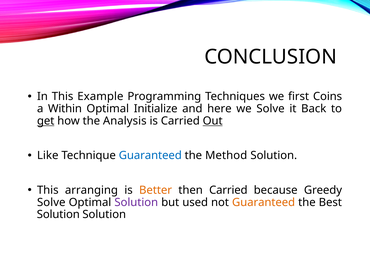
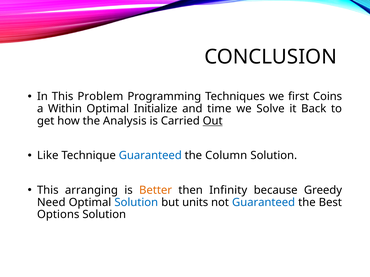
Example: Example -> Problem (100, 97)
here: here -> time (219, 109)
get underline: present -> none (46, 121)
Method: Method -> Column (226, 156)
then Carried: Carried -> Infinity (228, 190)
Solve: Solve -> Need (51, 203)
Solution colour: purple -> blue (136, 203)
used: used -> units (195, 203)
Guaranteed colour: orange -> blue (264, 203)
Solution: Solution -> Options (58, 215)
